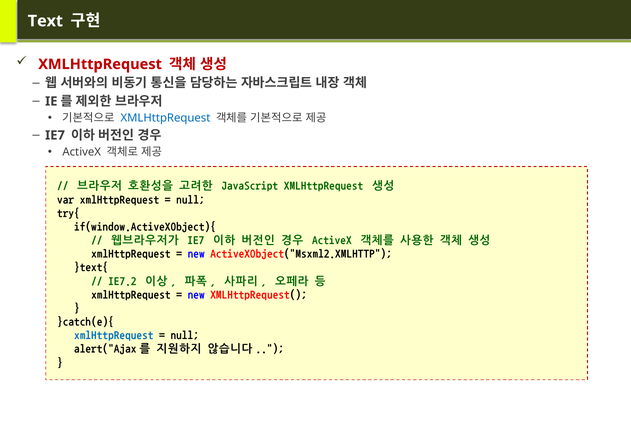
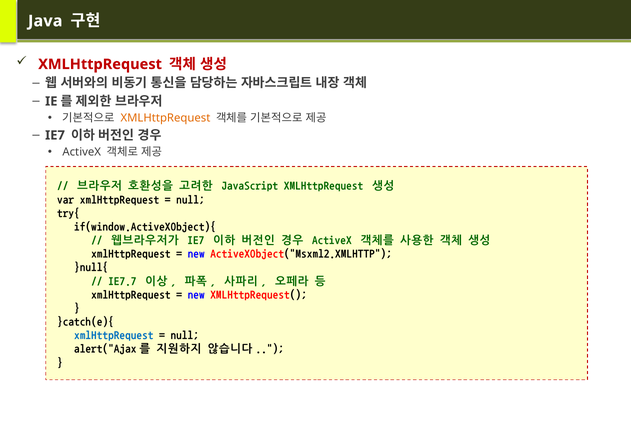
Text: Text -> Java (45, 21)
XMLHttpRequest colour: blue -> orange (165, 118)
}text{: }text{ -> }null{ (91, 267)
IE7.2: IE7.2 -> IE7.7 (122, 281)
